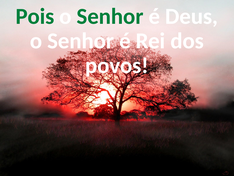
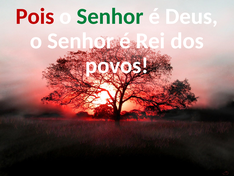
Pois colour: green -> red (35, 16)
